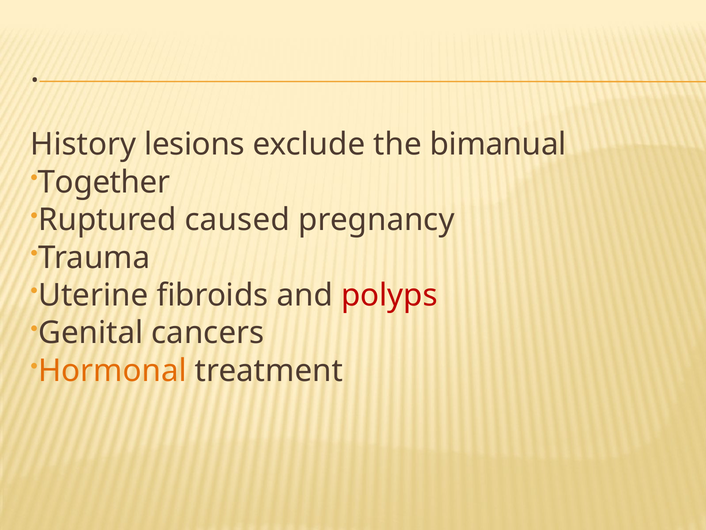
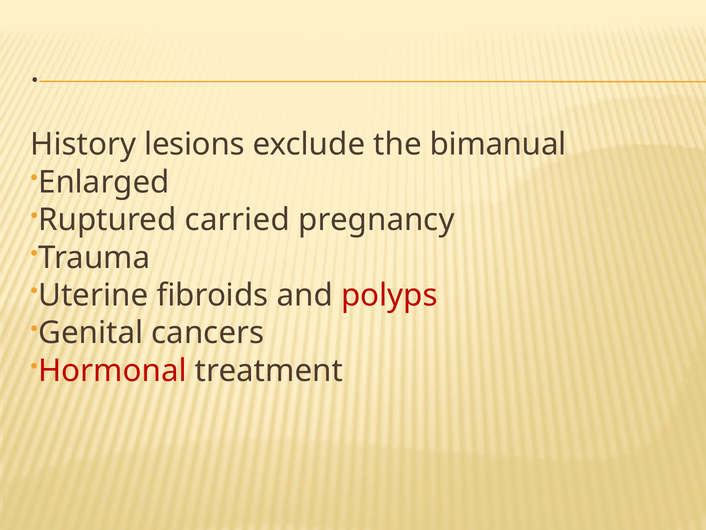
Together: Together -> Enlarged (104, 182)
caused: caused -> carried (237, 220)
Hormonal colour: orange -> red (113, 370)
